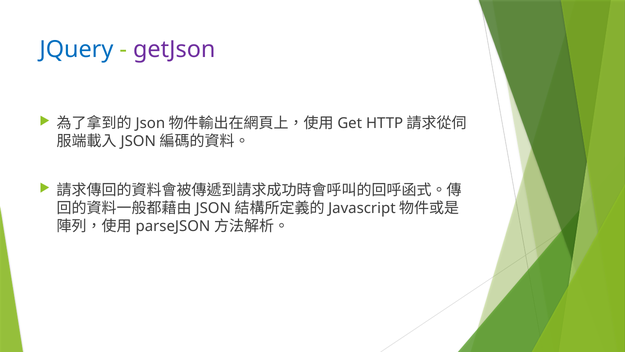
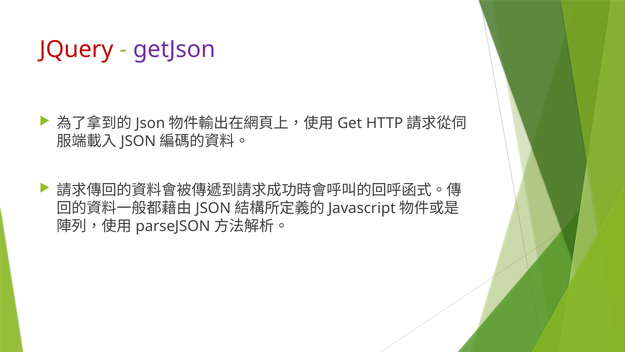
JQuery colour: blue -> red (76, 49)
